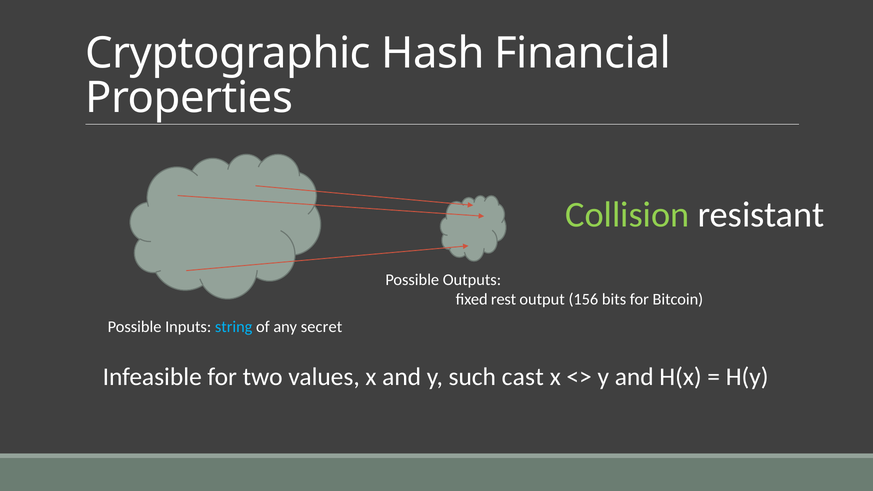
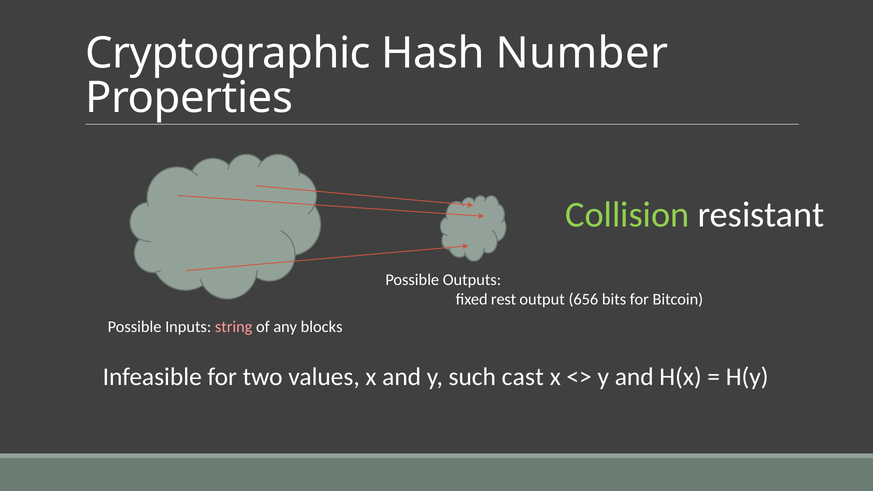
Financial: Financial -> Number (582, 53)
156: 156 -> 656 (583, 299)
string colour: light blue -> pink (234, 327)
secret: secret -> blocks (322, 327)
